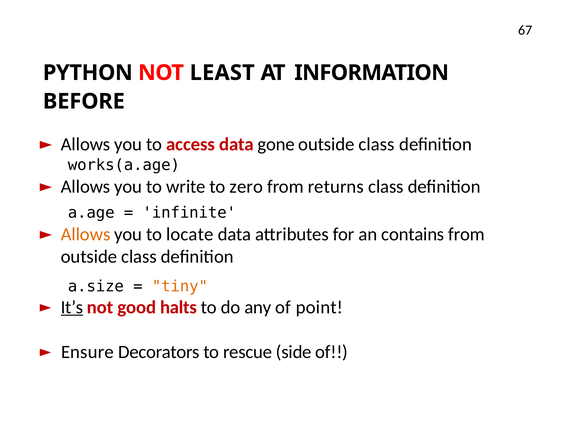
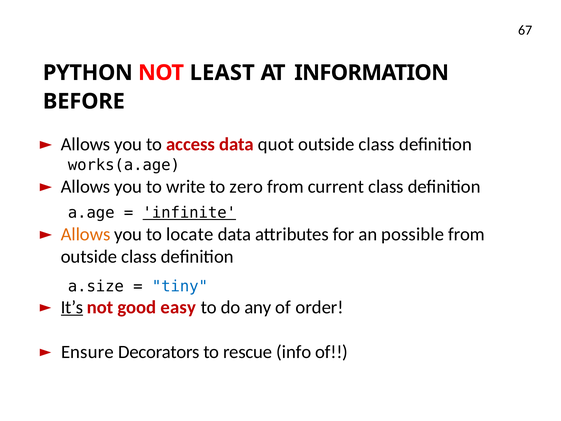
gone: gone -> quot (276, 144)
returns: returns -> current (336, 186)
infinite underline: none -> present (189, 213)
contains: contains -> possible (413, 234)
tiny colour: orange -> blue (180, 286)
halts: halts -> easy (178, 307)
point: point -> order (320, 307)
side: side -> info (294, 352)
